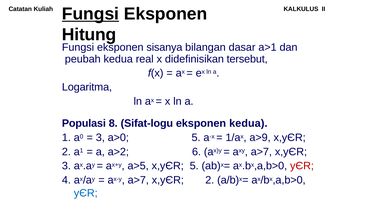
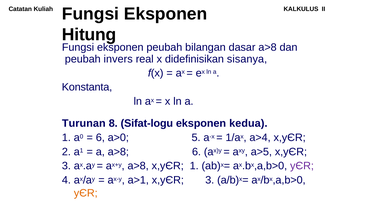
Fungsi underline: present -> none (91, 14)
eksponen sisanya: sisanya -> peubah (164, 47)
dasar a>1: a>1 -> a>8 (268, 47)
peubah kedua: kedua -> invers (118, 59)
tersebut: tersebut -> sisanya (247, 59)
Logaritma: Logaritma -> Konstanta (87, 87)
Populasi: Populasi -> Turunan (84, 124)
3: 3 -> 6 (100, 138)
a>9: a>9 -> a>4 (260, 138)
a a>2: a>2 -> a>8 (118, 152)
a>7: a>7 -> a>5 (261, 152)
a>5: a>5 -> a>8 (138, 166)
x,yЄR 5: 5 -> 1 (194, 166)
yЄR colour: red -> purple (302, 166)
a>7: a>7 -> a>1 (138, 180)
2: 2 -> 3 (210, 180)
yЄR colour: blue -> orange (86, 193)
